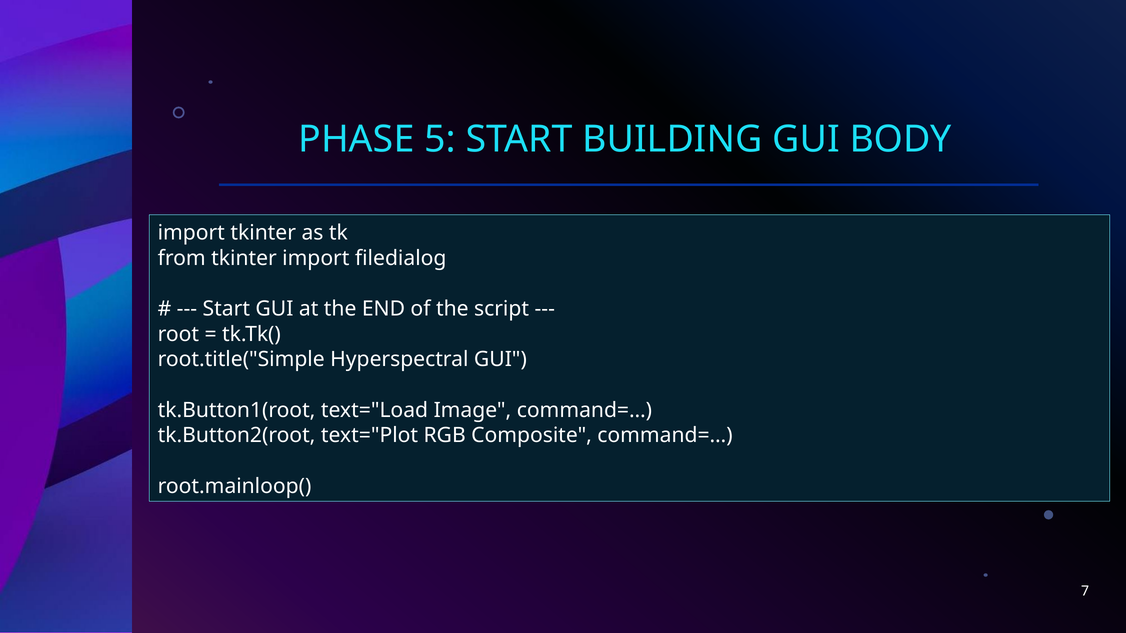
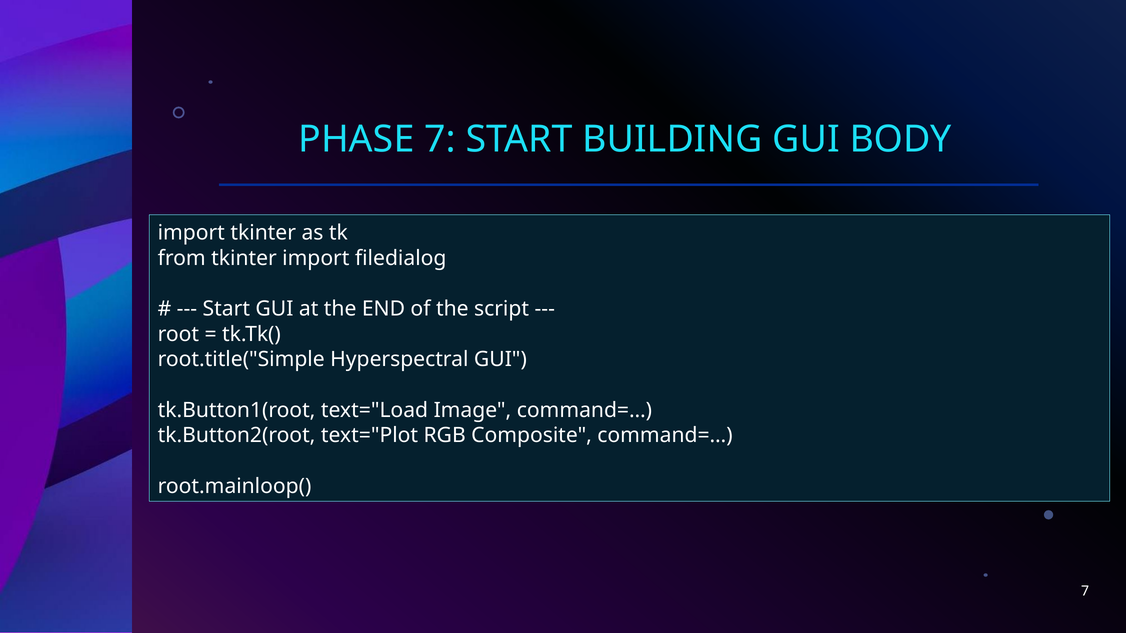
PHASE 5: 5 -> 7 (440, 140)
